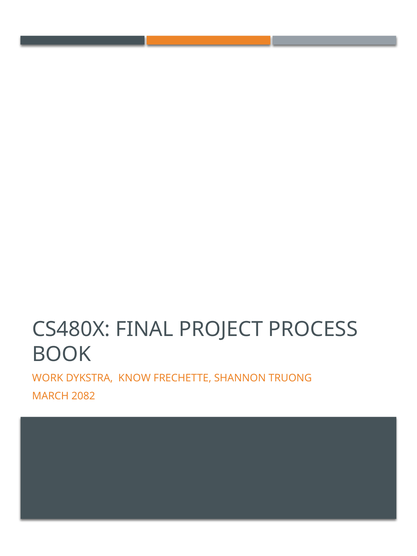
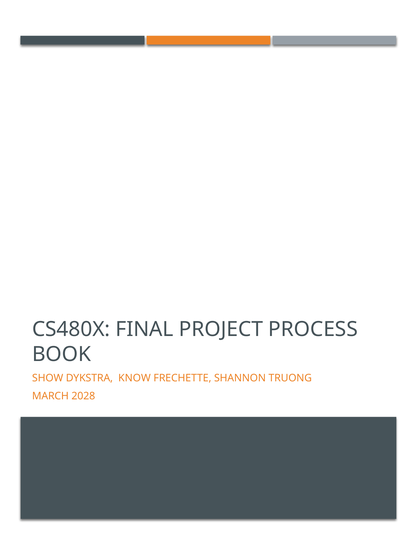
WORK: WORK -> SHOW (48, 378)
2082: 2082 -> 2028 (83, 396)
